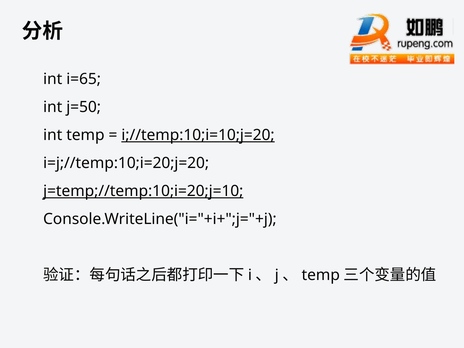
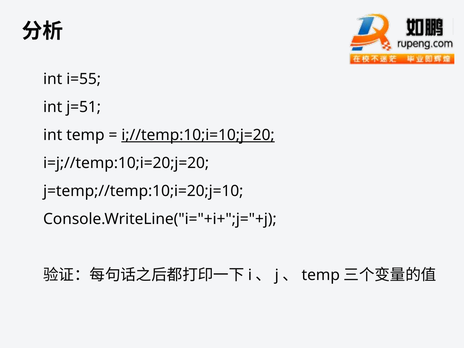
i=65: i=65 -> i=55 (84, 79)
j=50: j=50 -> j=51 (84, 107)
j=temp;//temp:10;i=20;j=10 underline: present -> none (143, 191)
